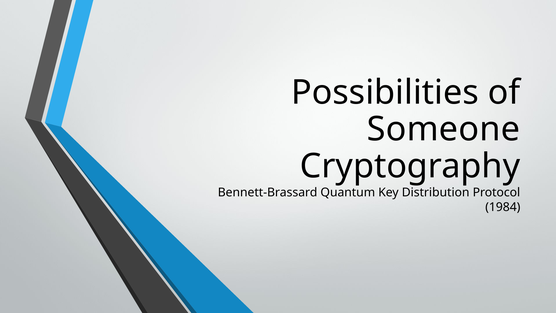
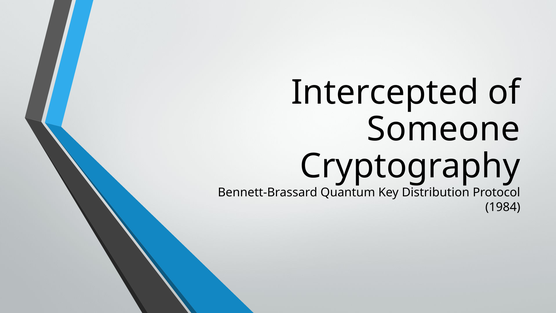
Possibilities: Possibilities -> Intercepted (385, 92)
